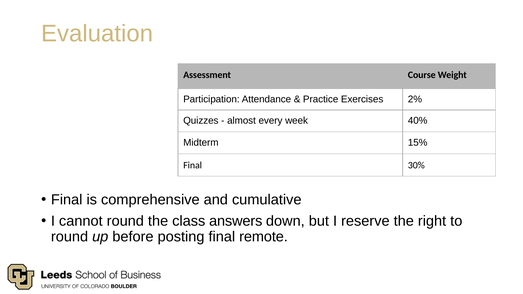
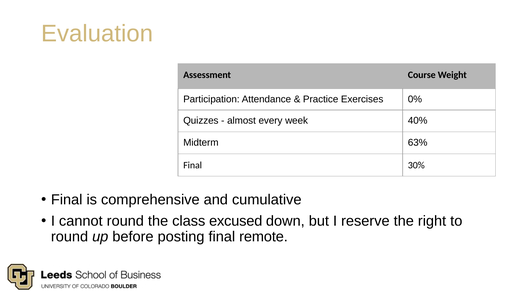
2%: 2% -> 0% (415, 99)
15%: 15% -> 63% (418, 143)
answers: answers -> excused (236, 221)
